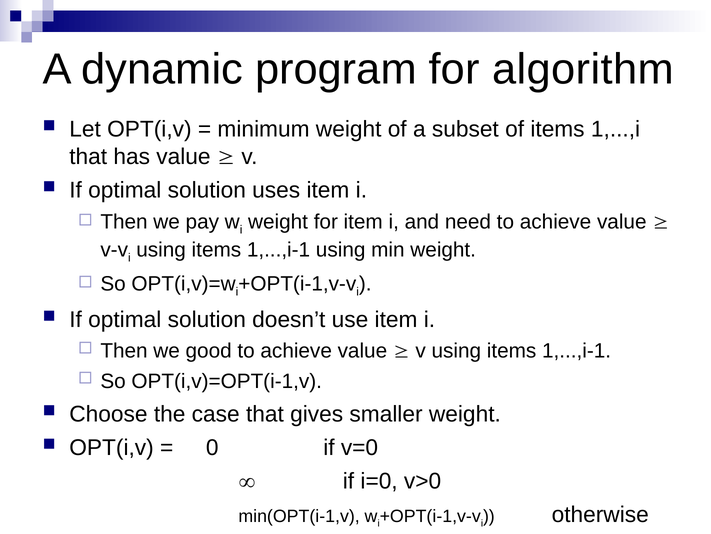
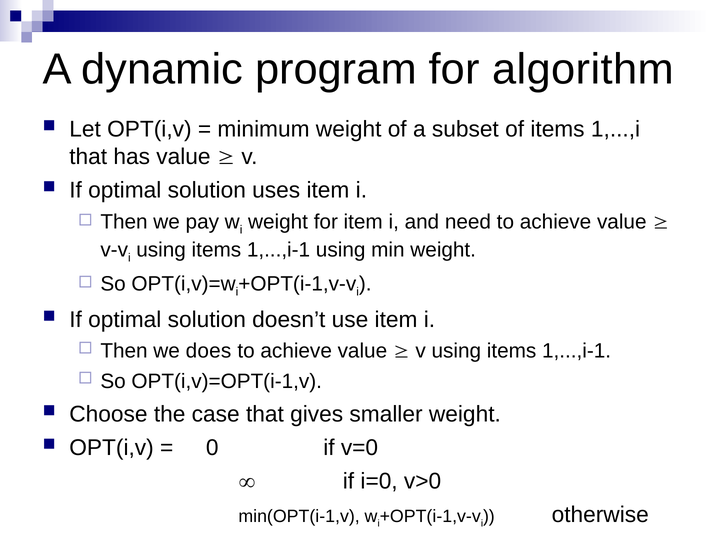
good: good -> does (209, 351)
